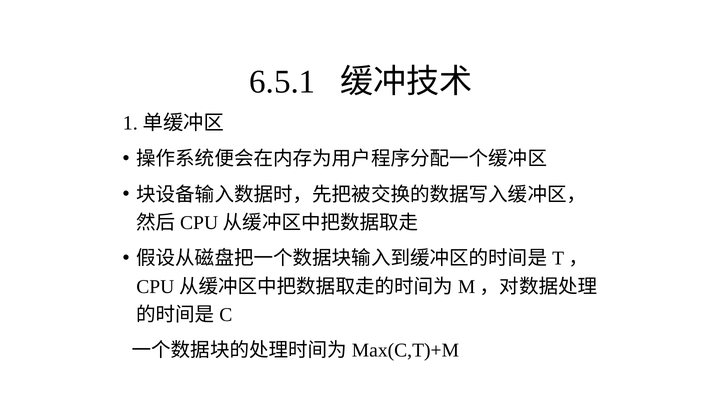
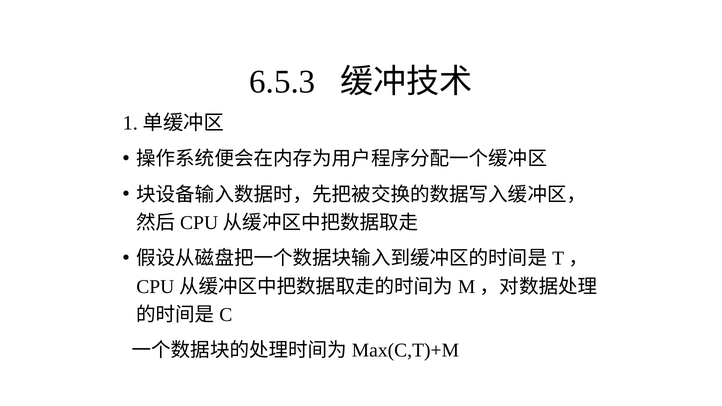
6.5.1: 6.5.1 -> 6.5.3 (282, 82)
